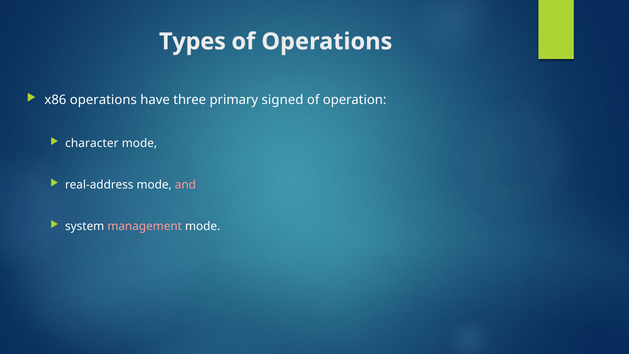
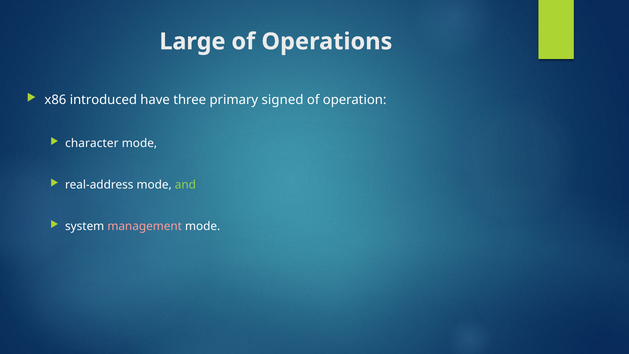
Types: Types -> Large (192, 42)
x86 operations: operations -> introduced (103, 100)
and colour: pink -> light green (185, 185)
